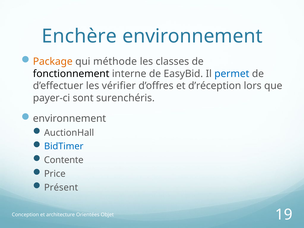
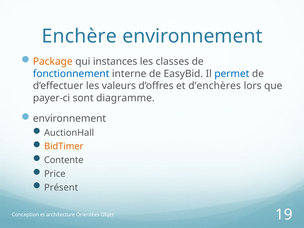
méthode: méthode -> instances (115, 62)
fonctionnement colour: black -> blue (71, 74)
vérifier: vérifier -> valeurs (119, 86)
d’réception: d’réception -> d’enchères (215, 86)
surenchéris: surenchéris -> diagramme (125, 98)
BidTimer colour: blue -> orange (64, 146)
